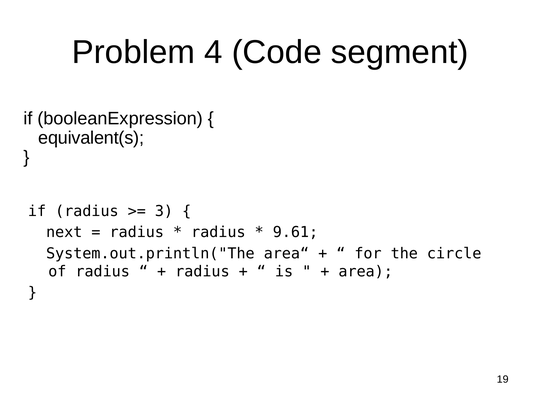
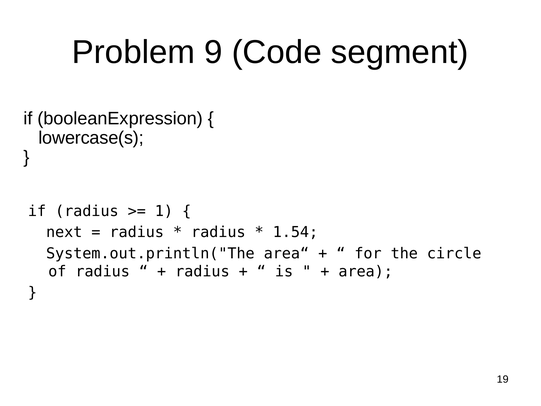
4: 4 -> 9 (213, 52)
equivalent(s: equivalent(s -> lowercase(s (91, 138)
3: 3 -> 1 (164, 211)
9.61: 9.61 -> 1.54 (295, 232)
